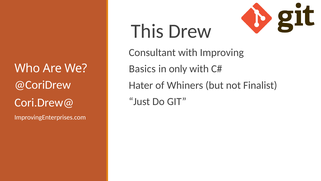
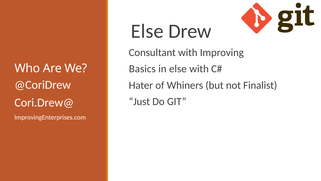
This: This -> Else (147, 31)
in only: only -> else (178, 69)
